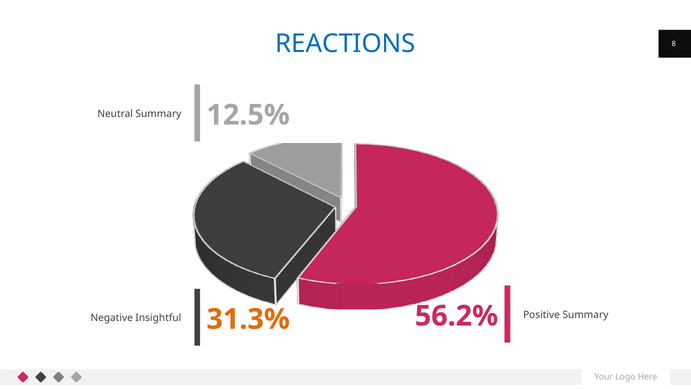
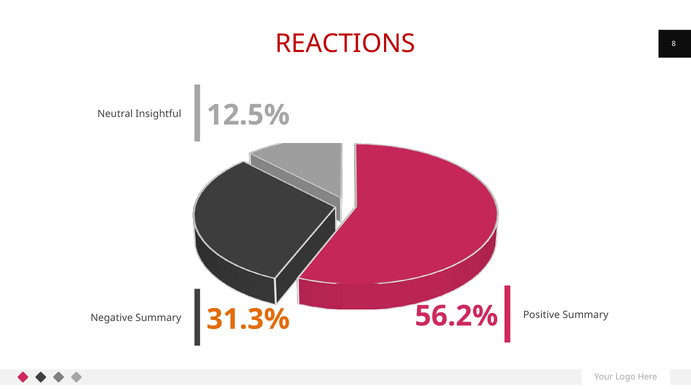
REACTIONS colour: blue -> red (345, 44)
Neutral Summary: Summary -> Insightful (158, 114)
Negative Insightful: Insightful -> Summary (158, 318)
